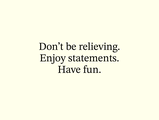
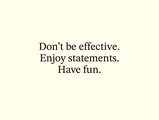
relieving: relieving -> effective (99, 46)
